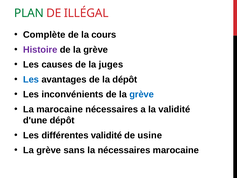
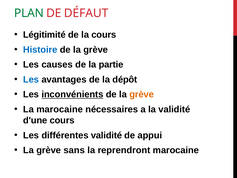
ILLÉGAL: ILLÉGAL -> DÉFAUT (86, 13)
Complète: Complète -> Légitimité (44, 35)
Histoire colour: purple -> blue (40, 50)
juges: juges -> partie (111, 64)
inconvénients underline: none -> present (72, 94)
grève colour: blue -> orange (142, 94)
d'une dépôt: dépôt -> cours (62, 120)
usine: usine -> appui (150, 135)
la nécessaires: nécessaires -> reprendront (124, 150)
